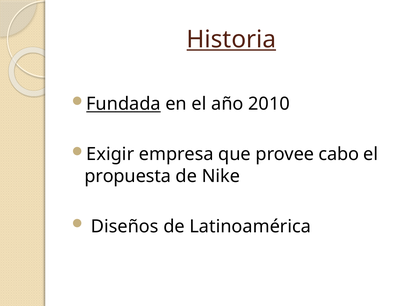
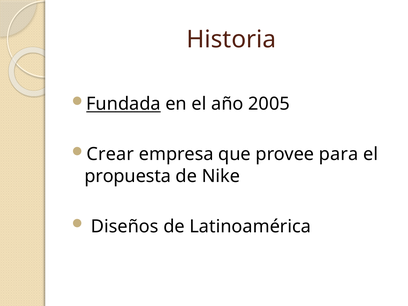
Historia underline: present -> none (231, 39)
2010: 2010 -> 2005 (269, 104)
Exigir: Exigir -> Crear (110, 154)
cabo: cabo -> para (339, 154)
